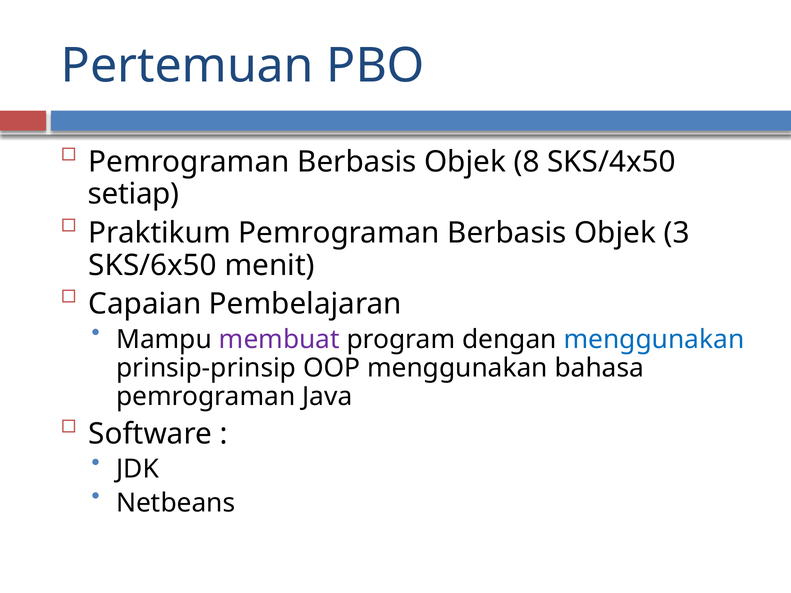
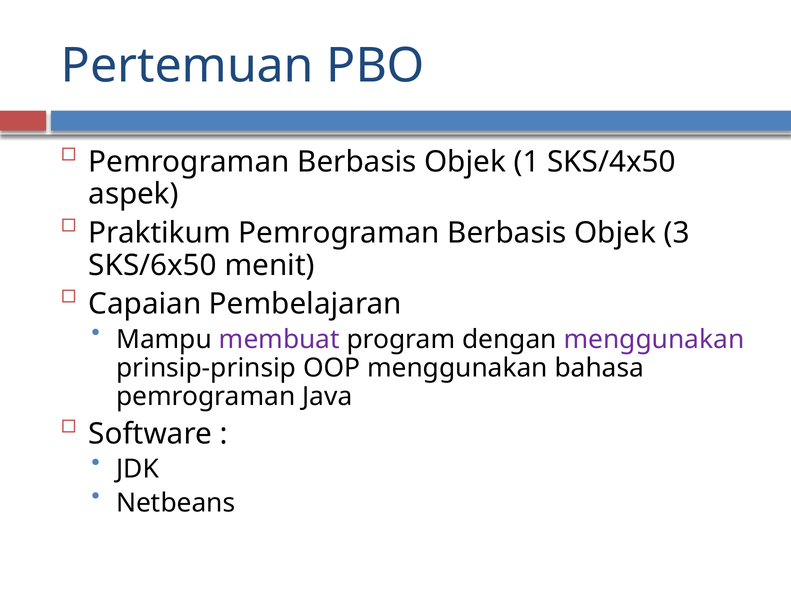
8: 8 -> 1 (527, 162)
setiap: setiap -> aspek (134, 194)
menggunakan colour: blue -> purple (654, 340)
